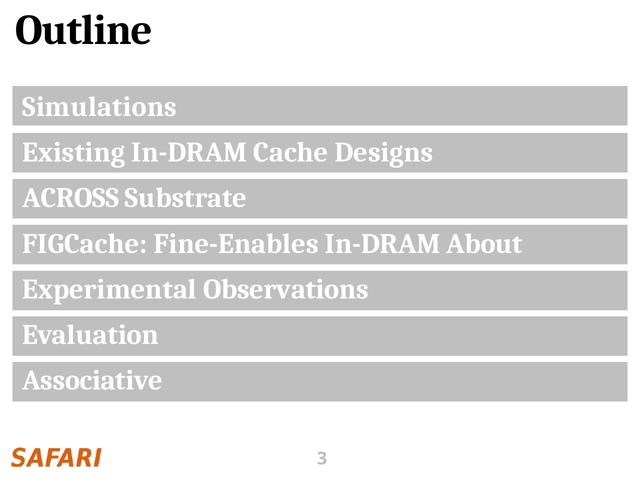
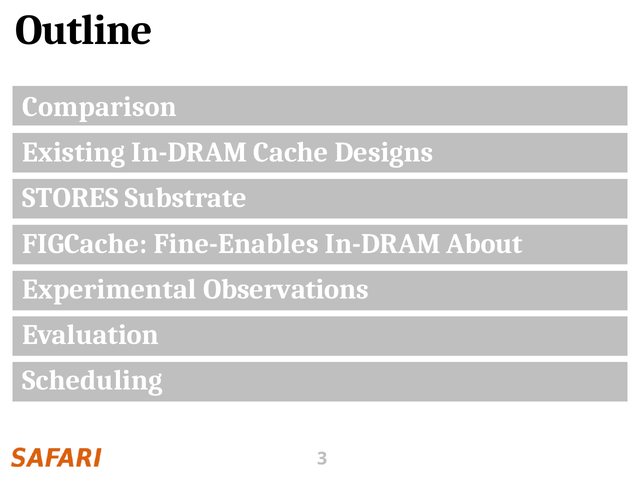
Simulations: Simulations -> Comparison (100, 107)
ACROSS: ACROSS -> STORES (71, 198)
Associative: Associative -> Scheduling (92, 381)
